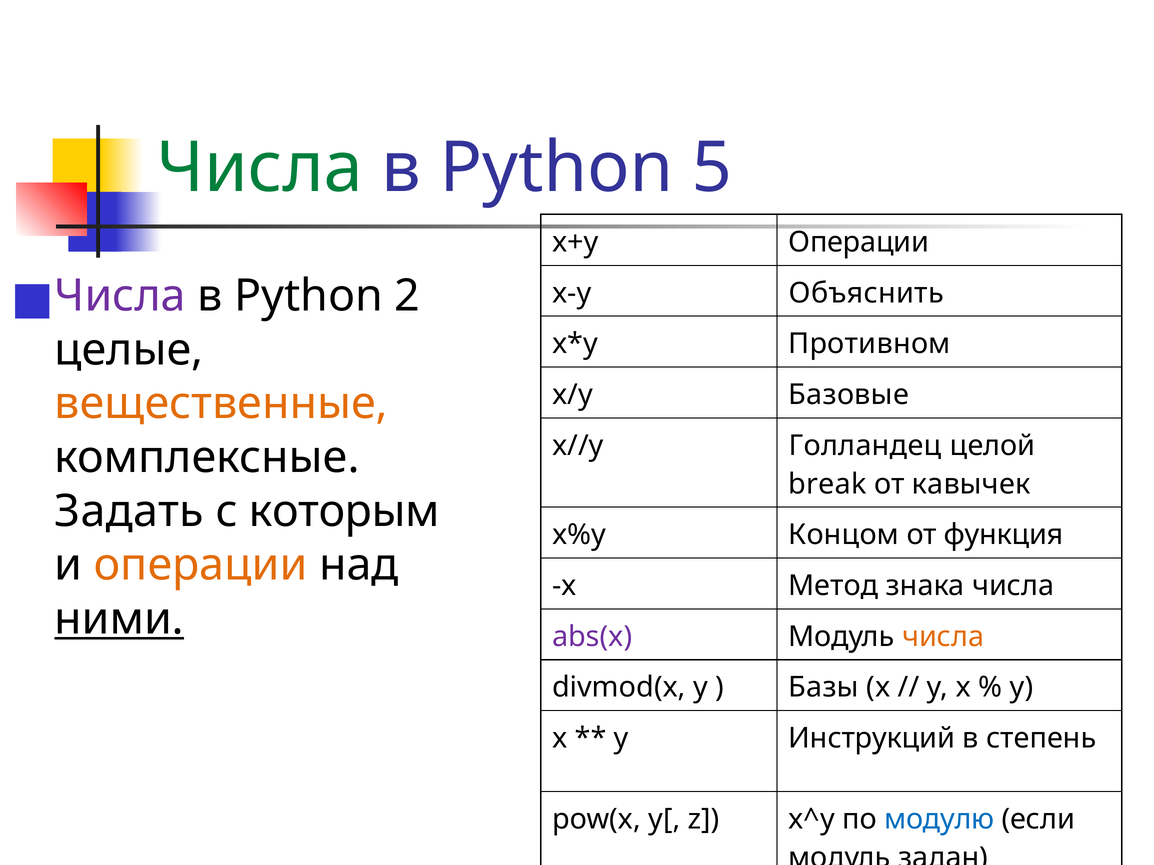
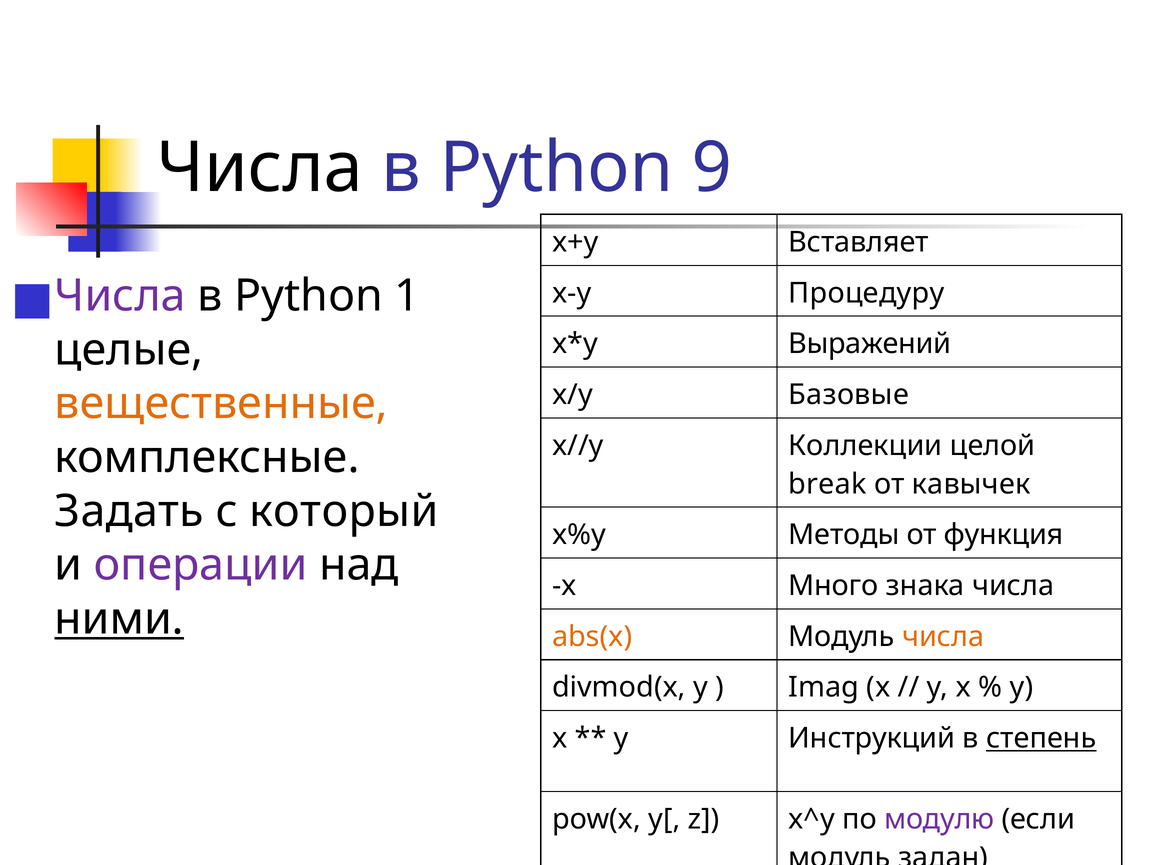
Числа colour: green -> black (260, 168)
5: 5 -> 9 (712, 168)
x+y Операции: Операции -> Вставляет (859, 242)
2: 2 -> 1 (407, 296)
Объяснить: Объяснить -> Процедуру (866, 293)
Противном: Противном -> Выражений (870, 344)
Голландец: Голландец -> Коллекции (865, 446)
которым: которым -> который (344, 512)
Концом: Концом -> Методы (844, 535)
операции colour: orange -> purple (201, 565)
Метод: Метод -> Много (833, 586)
abs(x colour: purple -> orange (592, 637)
Базы: Базы -> Imag (824, 688)
степень underline: none -> present (1041, 739)
модулю colour: blue -> purple (939, 820)
